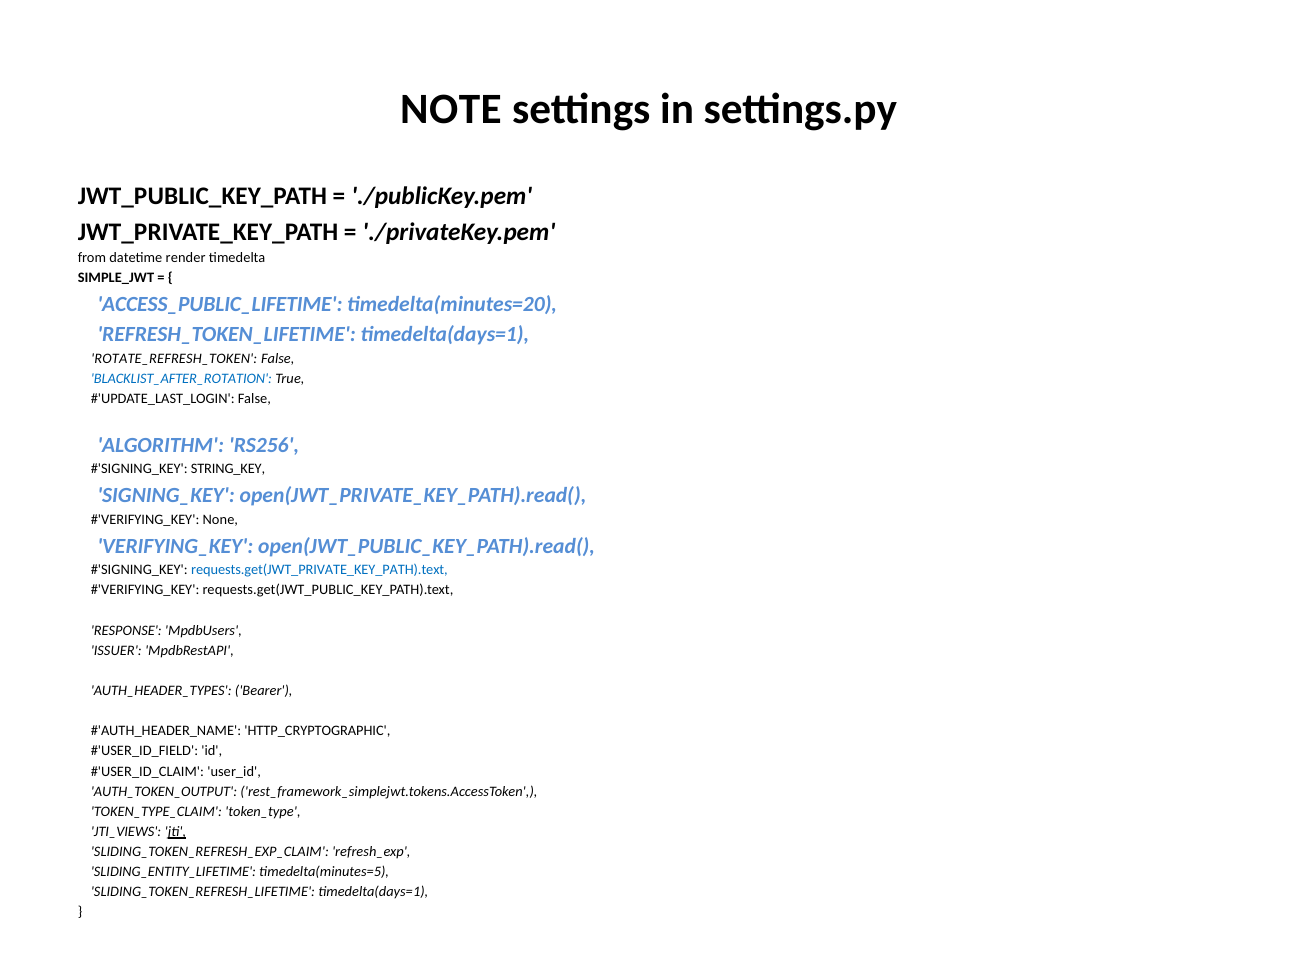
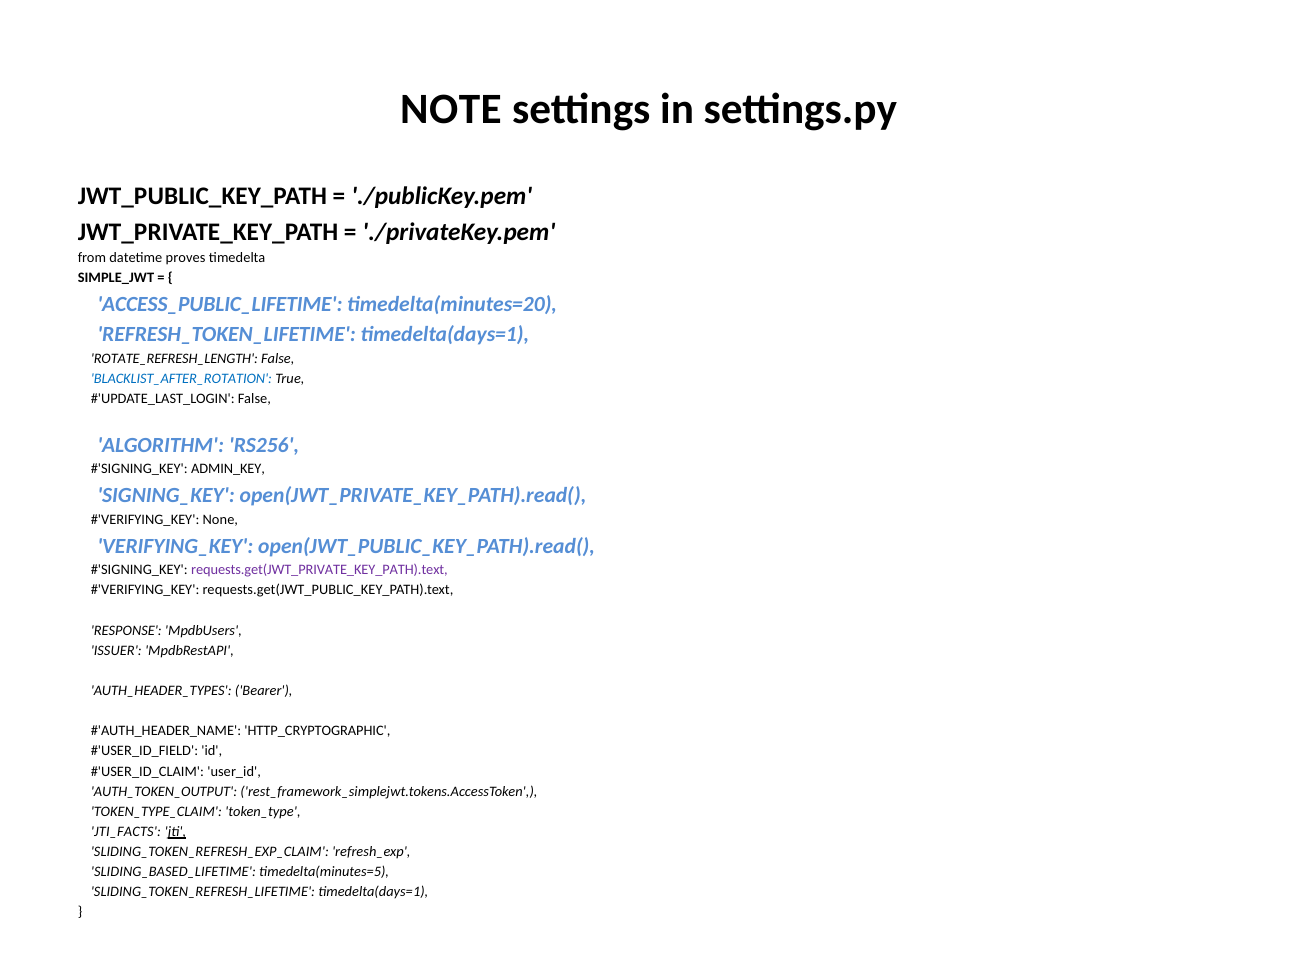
render: render -> proves (186, 258)
ROTATE_REFRESH_TOKEN: ROTATE_REFRESH_TOKEN -> ROTATE_REFRESH_LENGTH (174, 358)
STRING_KEY: STRING_KEY -> ADMIN_KEY (228, 469)
requests.get(JWT_PRIVATE_KEY_PATH).text colour: blue -> purple (319, 570)
JTI_VIEWS: JTI_VIEWS -> JTI_FACTS (126, 831)
SLIDING_ENTITY_LIFETIME: SLIDING_ENTITY_LIFETIME -> SLIDING_BASED_LIFETIME (173, 872)
